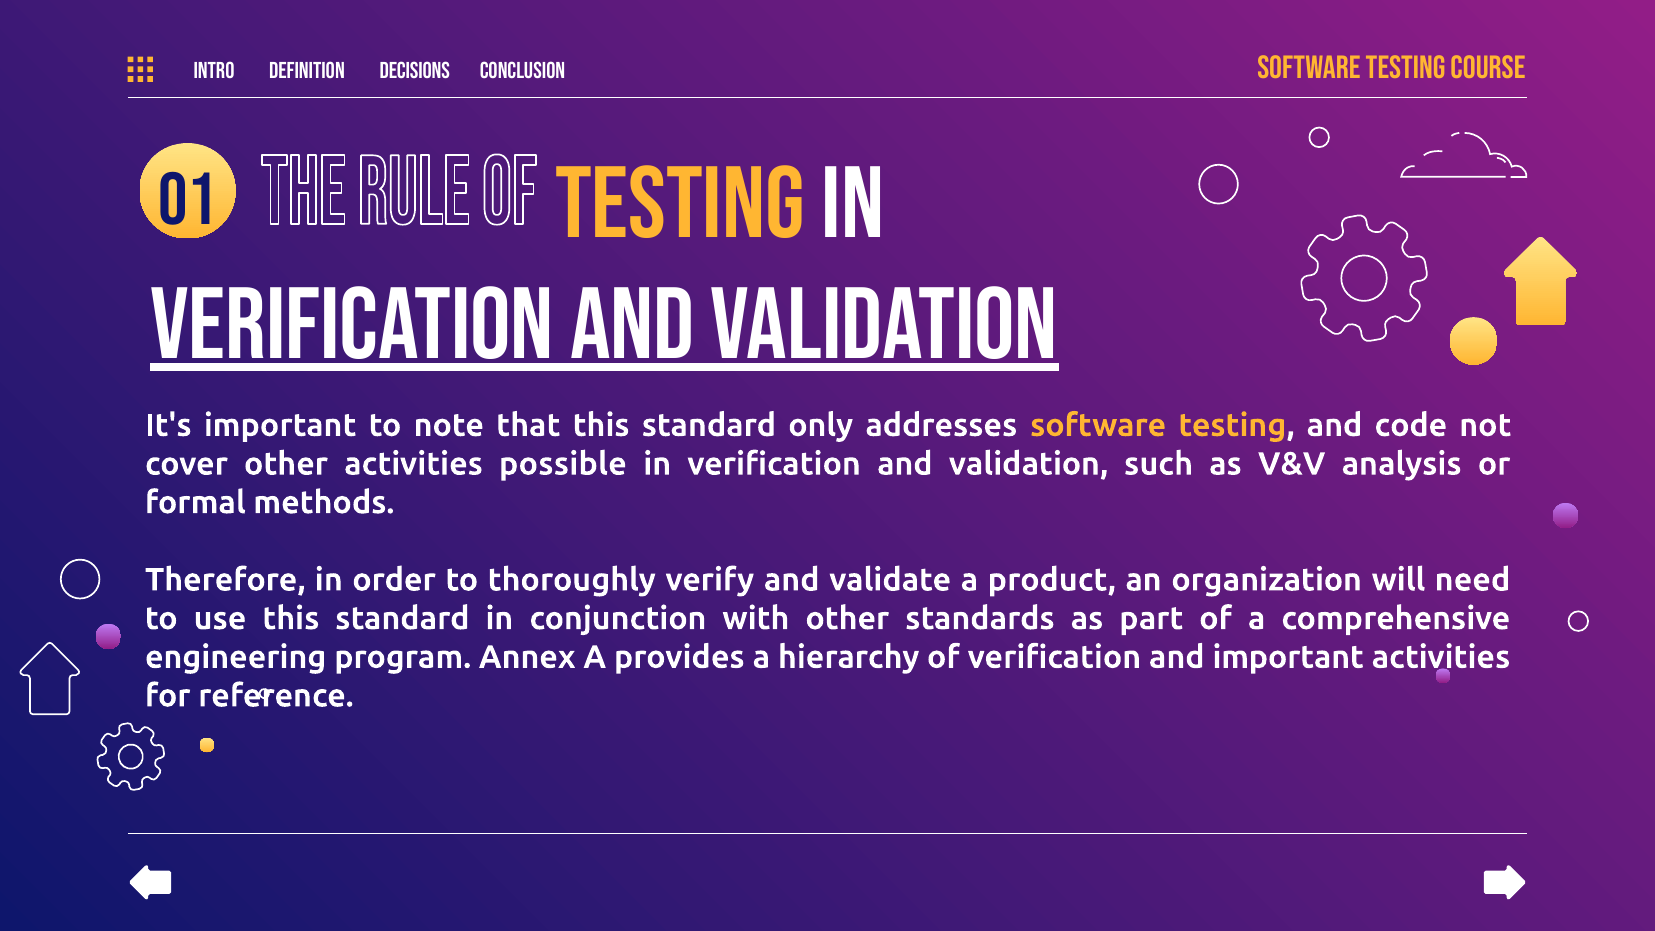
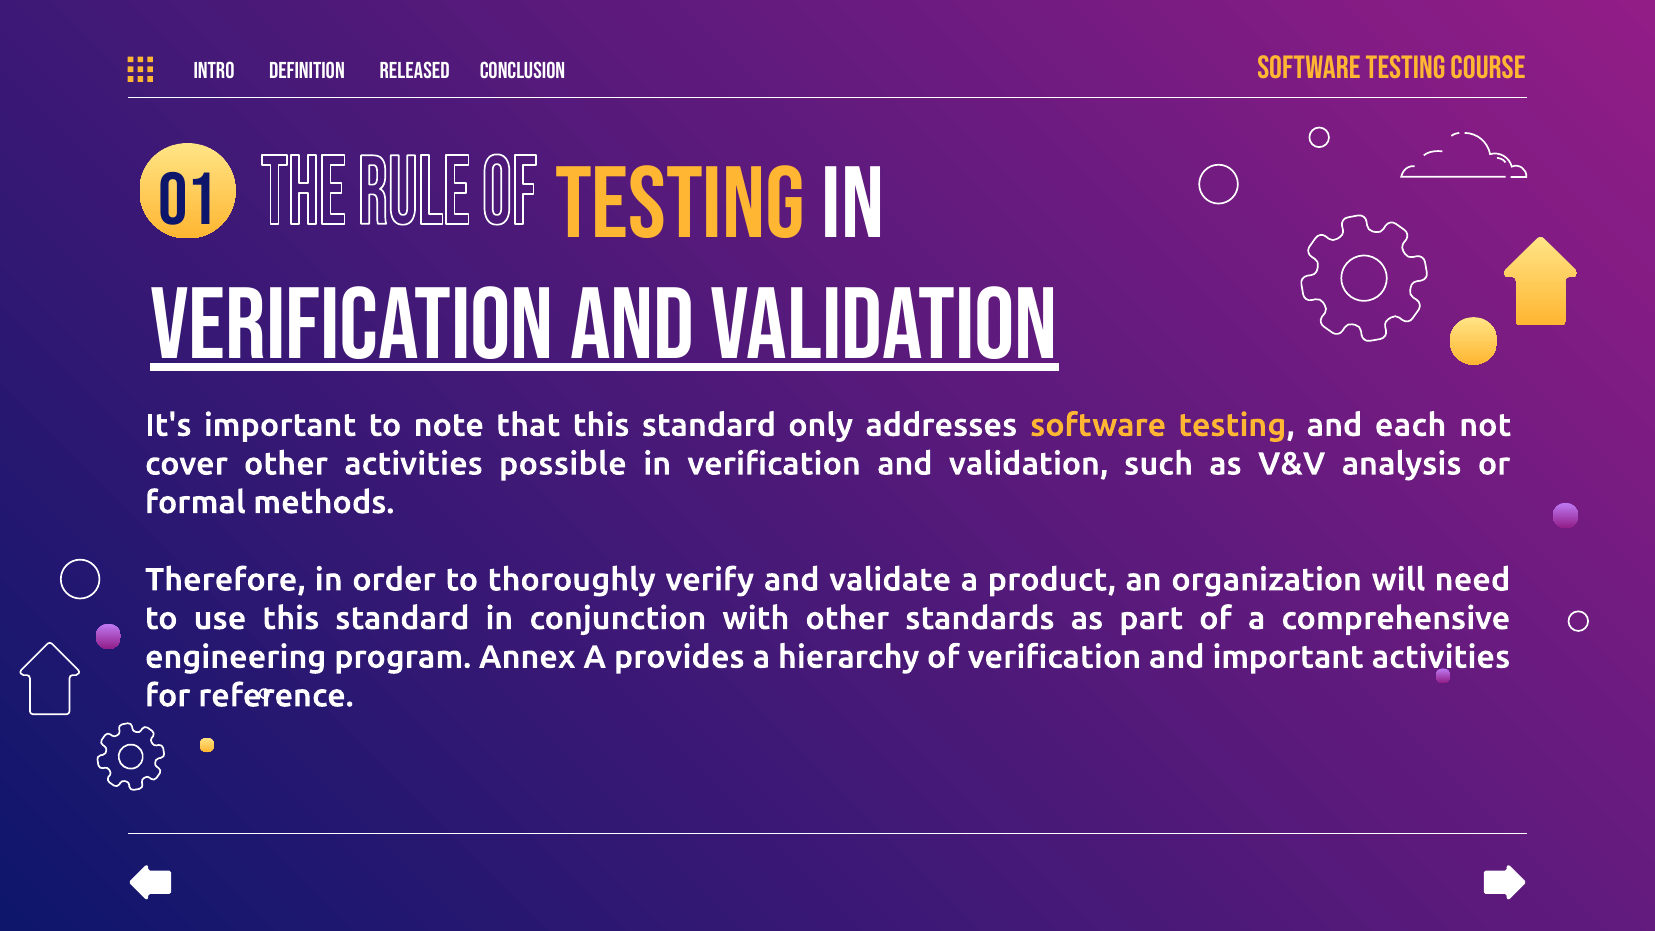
decisions: decisions -> released (415, 71)
code: code -> each (1411, 425)
